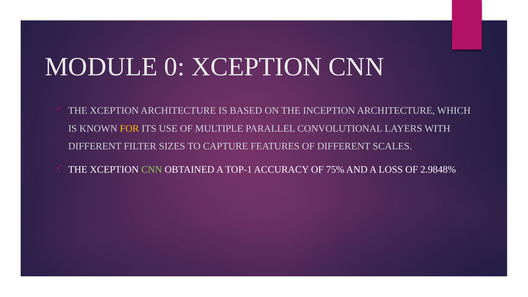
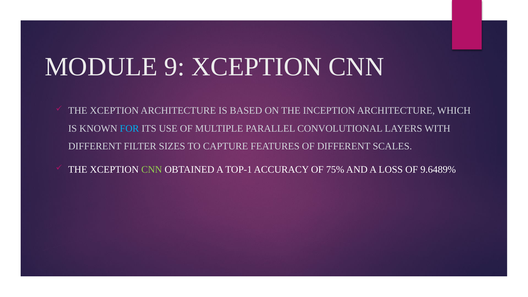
0: 0 -> 9 (175, 67)
FOR colour: yellow -> light blue (129, 128)
2.9848%: 2.9848% -> 9.6489% (438, 170)
